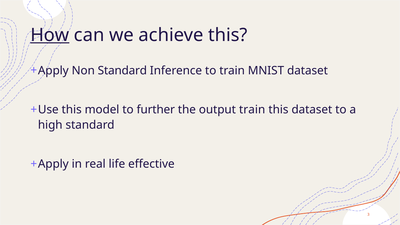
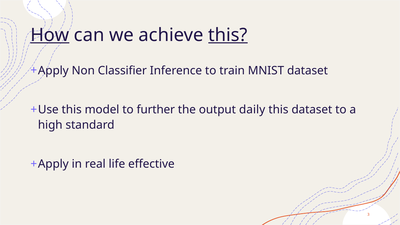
this underline: none -> present (228, 35)
Non Standard: Standard -> Classifier (122, 71)
output train: train -> daily (252, 110)
